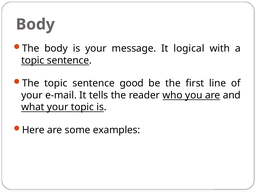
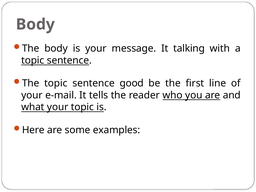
logical: logical -> talking (189, 48)
